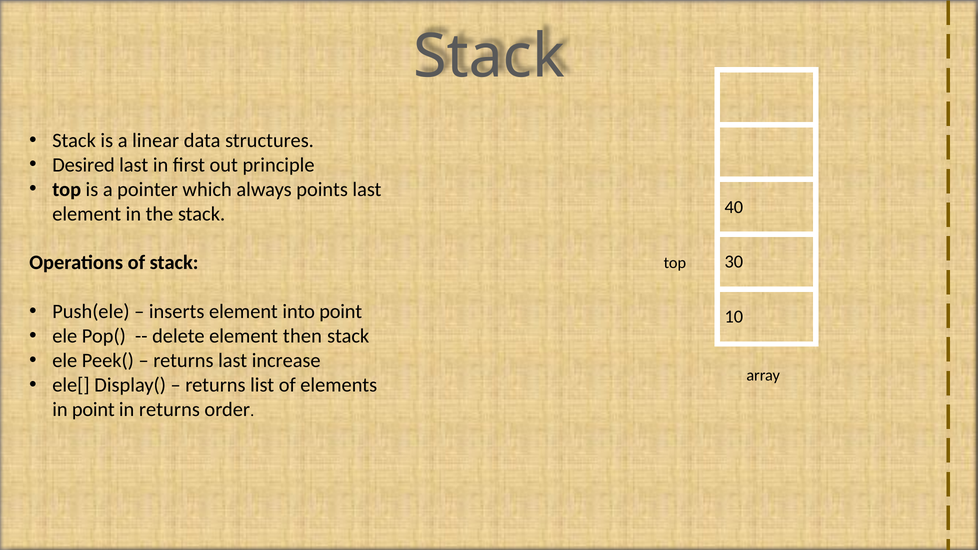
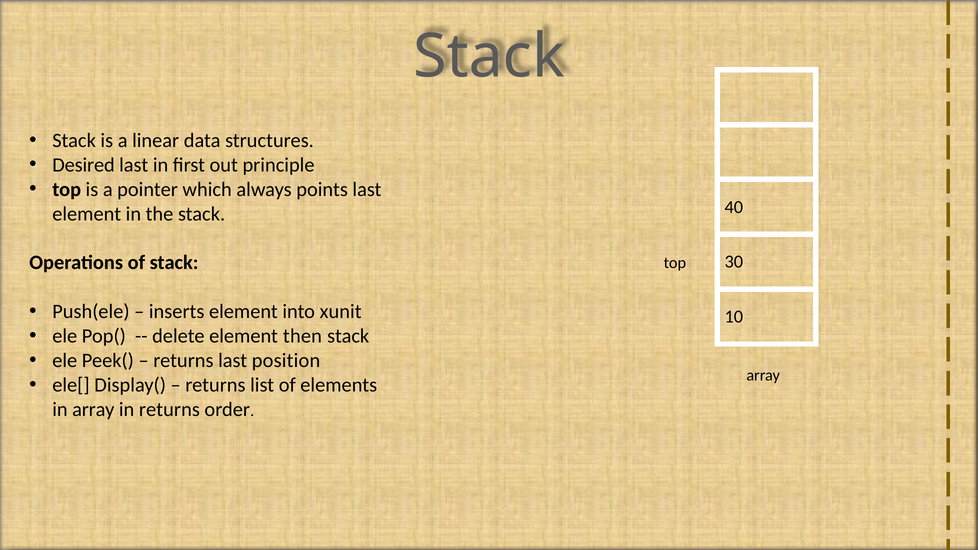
into point: point -> xunit (341, 312)
increase: increase -> position (286, 361)
in point: point -> array (93, 410)
